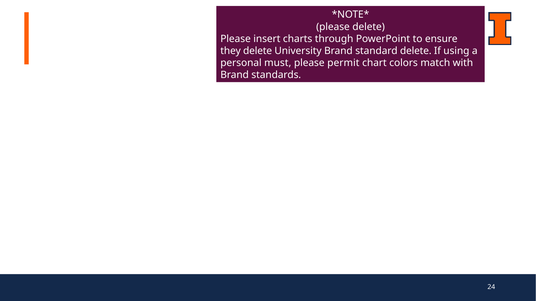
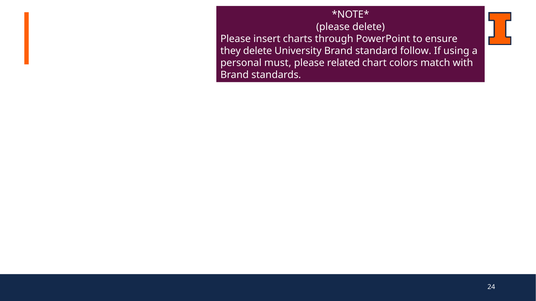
standard delete: delete -> follow (416, 51)
permit: permit -> related (343, 63)
